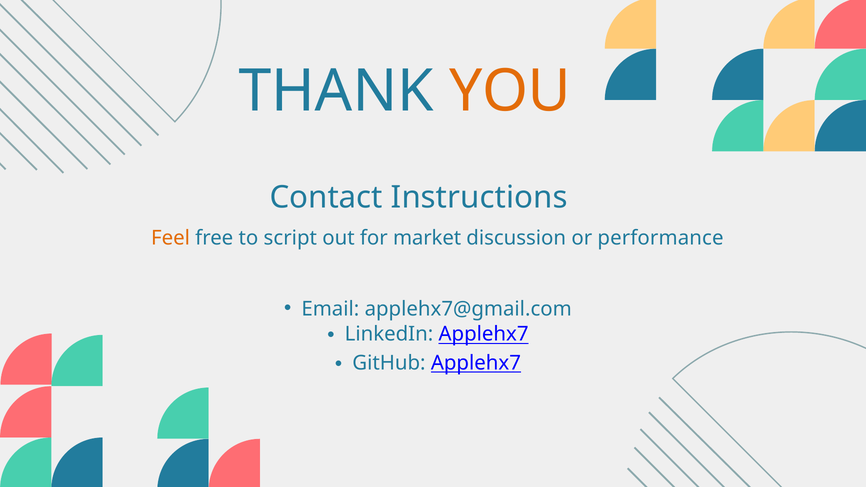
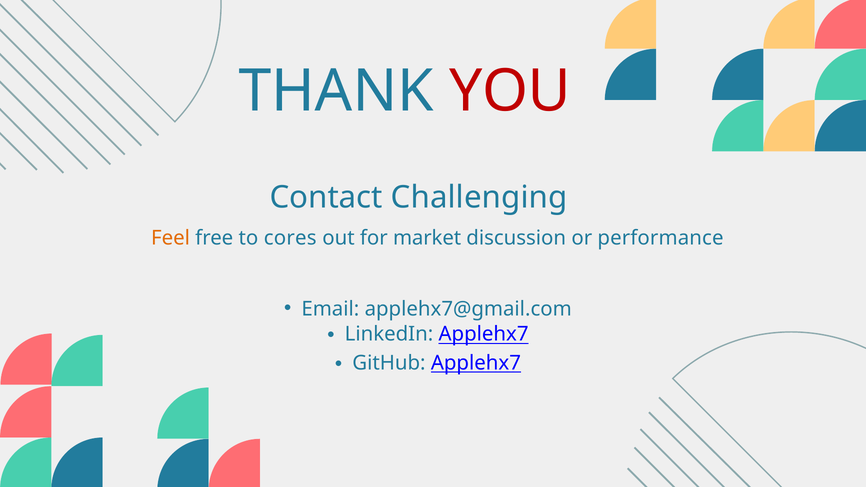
YOU colour: orange -> red (510, 91)
Instructions: Instructions -> Challenging (479, 197)
script: script -> cores (290, 238)
